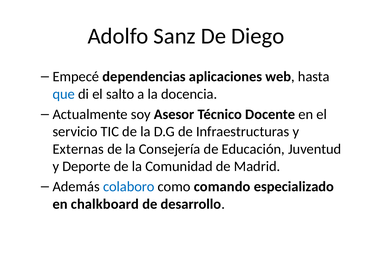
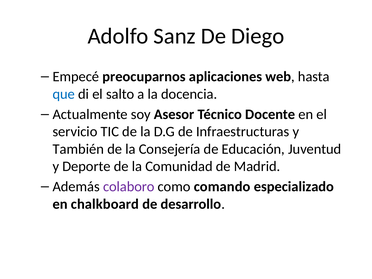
dependencias: dependencias -> preocuparnos (144, 77)
Externas: Externas -> También (78, 149)
colaboro colour: blue -> purple (129, 187)
